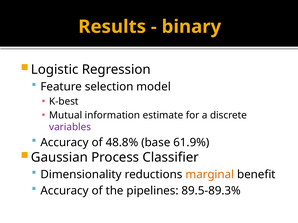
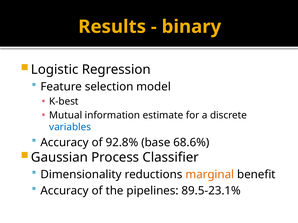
variables colour: purple -> blue (70, 127)
48.8%: 48.8% -> 92.8% (122, 143)
61.9%: 61.9% -> 68.6% (191, 143)
89.5-89.3%: 89.5-89.3% -> 89.5-23.1% (211, 191)
